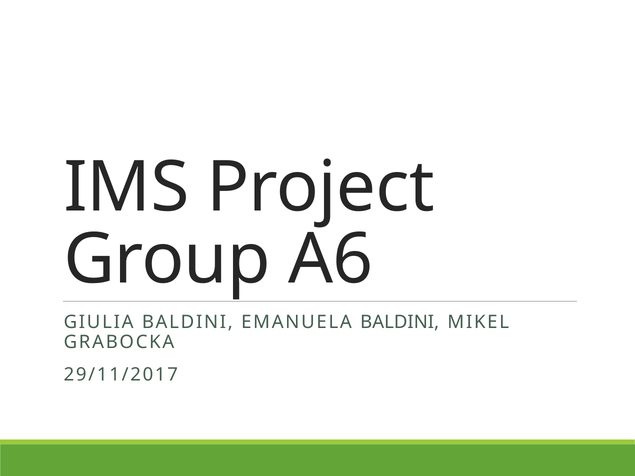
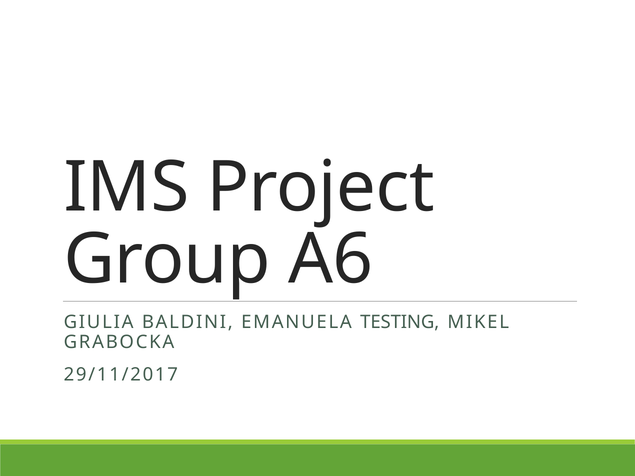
EMANUELA BALDINI: BALDINI -> TESTING (400, 322)
